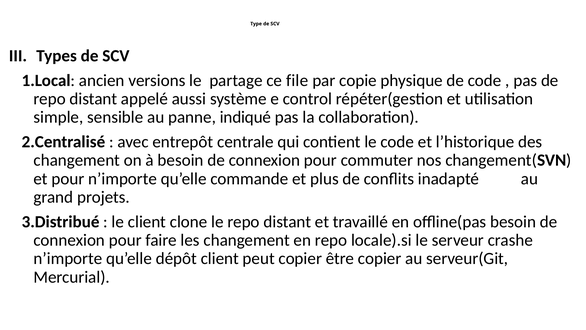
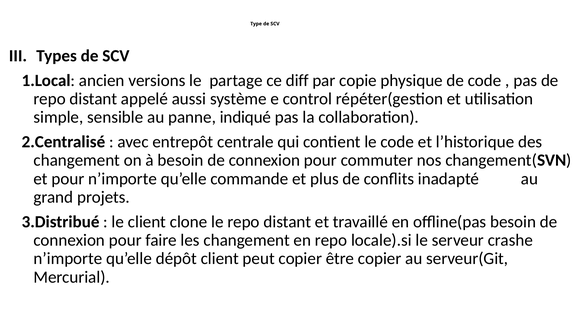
file: file -> diff (297, 80)
